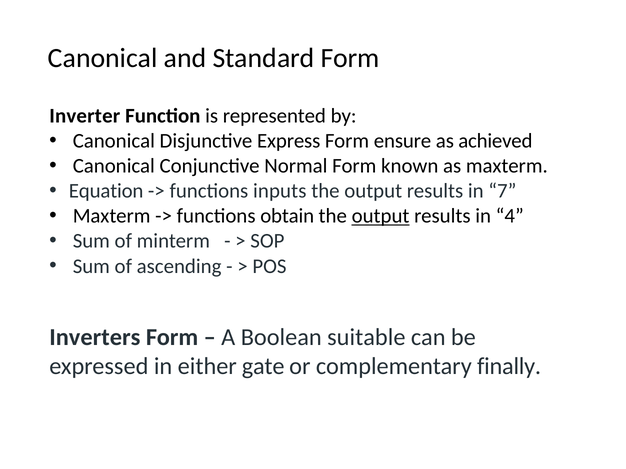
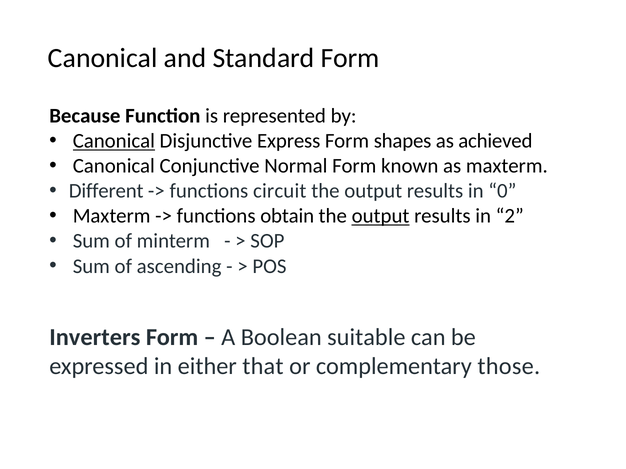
Inverter: Inverter -> Because (85, 116)
Canonical underline: none -> present (114, 141)
ensure: ensure -> shapes (403, 141)
Equation: Equation -> Different (106, 191)
inputs: inputs -> circuit (280, 191)
7: 7 -> 0 (502, 191)
4: 4 -> 2 (510, 216)
gate: gate -> that (263, 367)
finally: finally -> those (509, 367)
